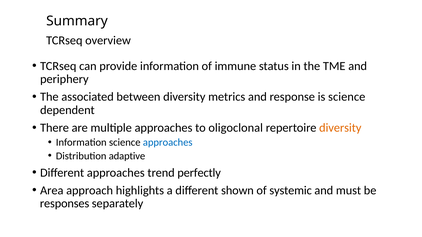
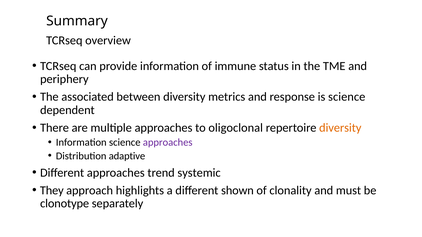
approaches colour: blue -> purple (168, 143)
perfectly: perfectly -> systemic (199, 173)
Area: Area -> They (52, 191)
systemic: systemic -> clonality (291, 191)
responses: responses -> clonotype (65, 204)
